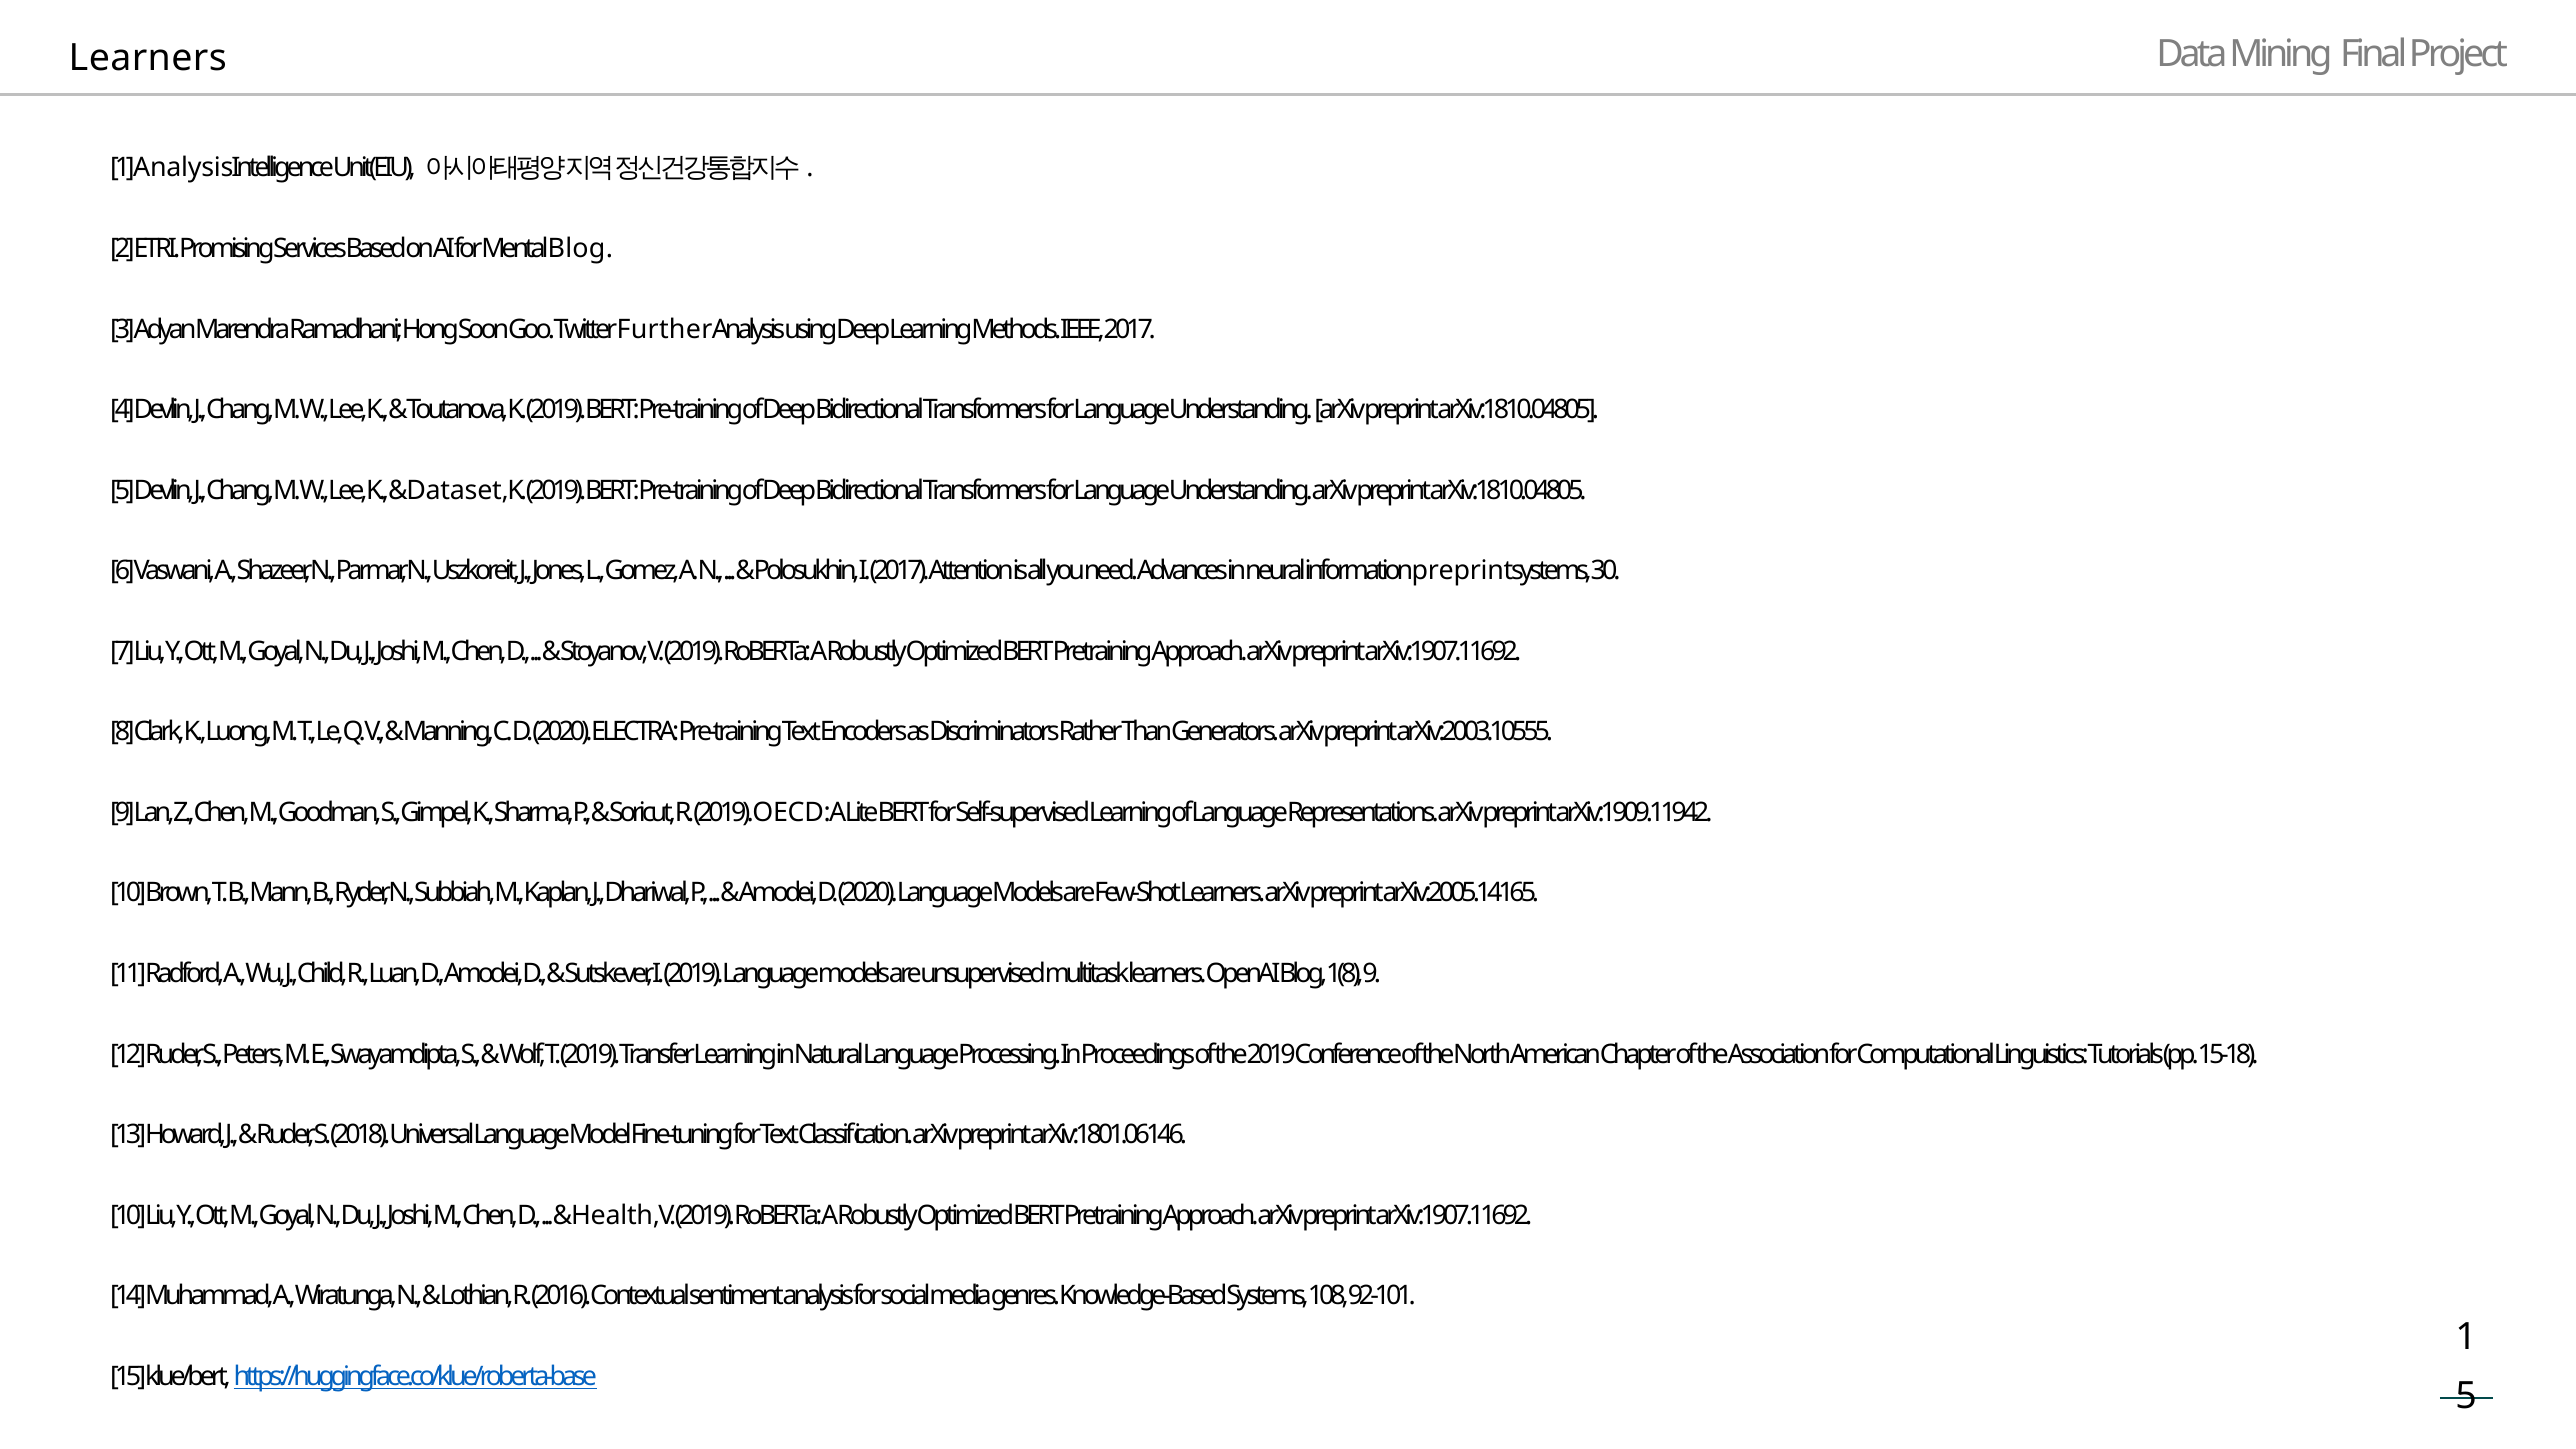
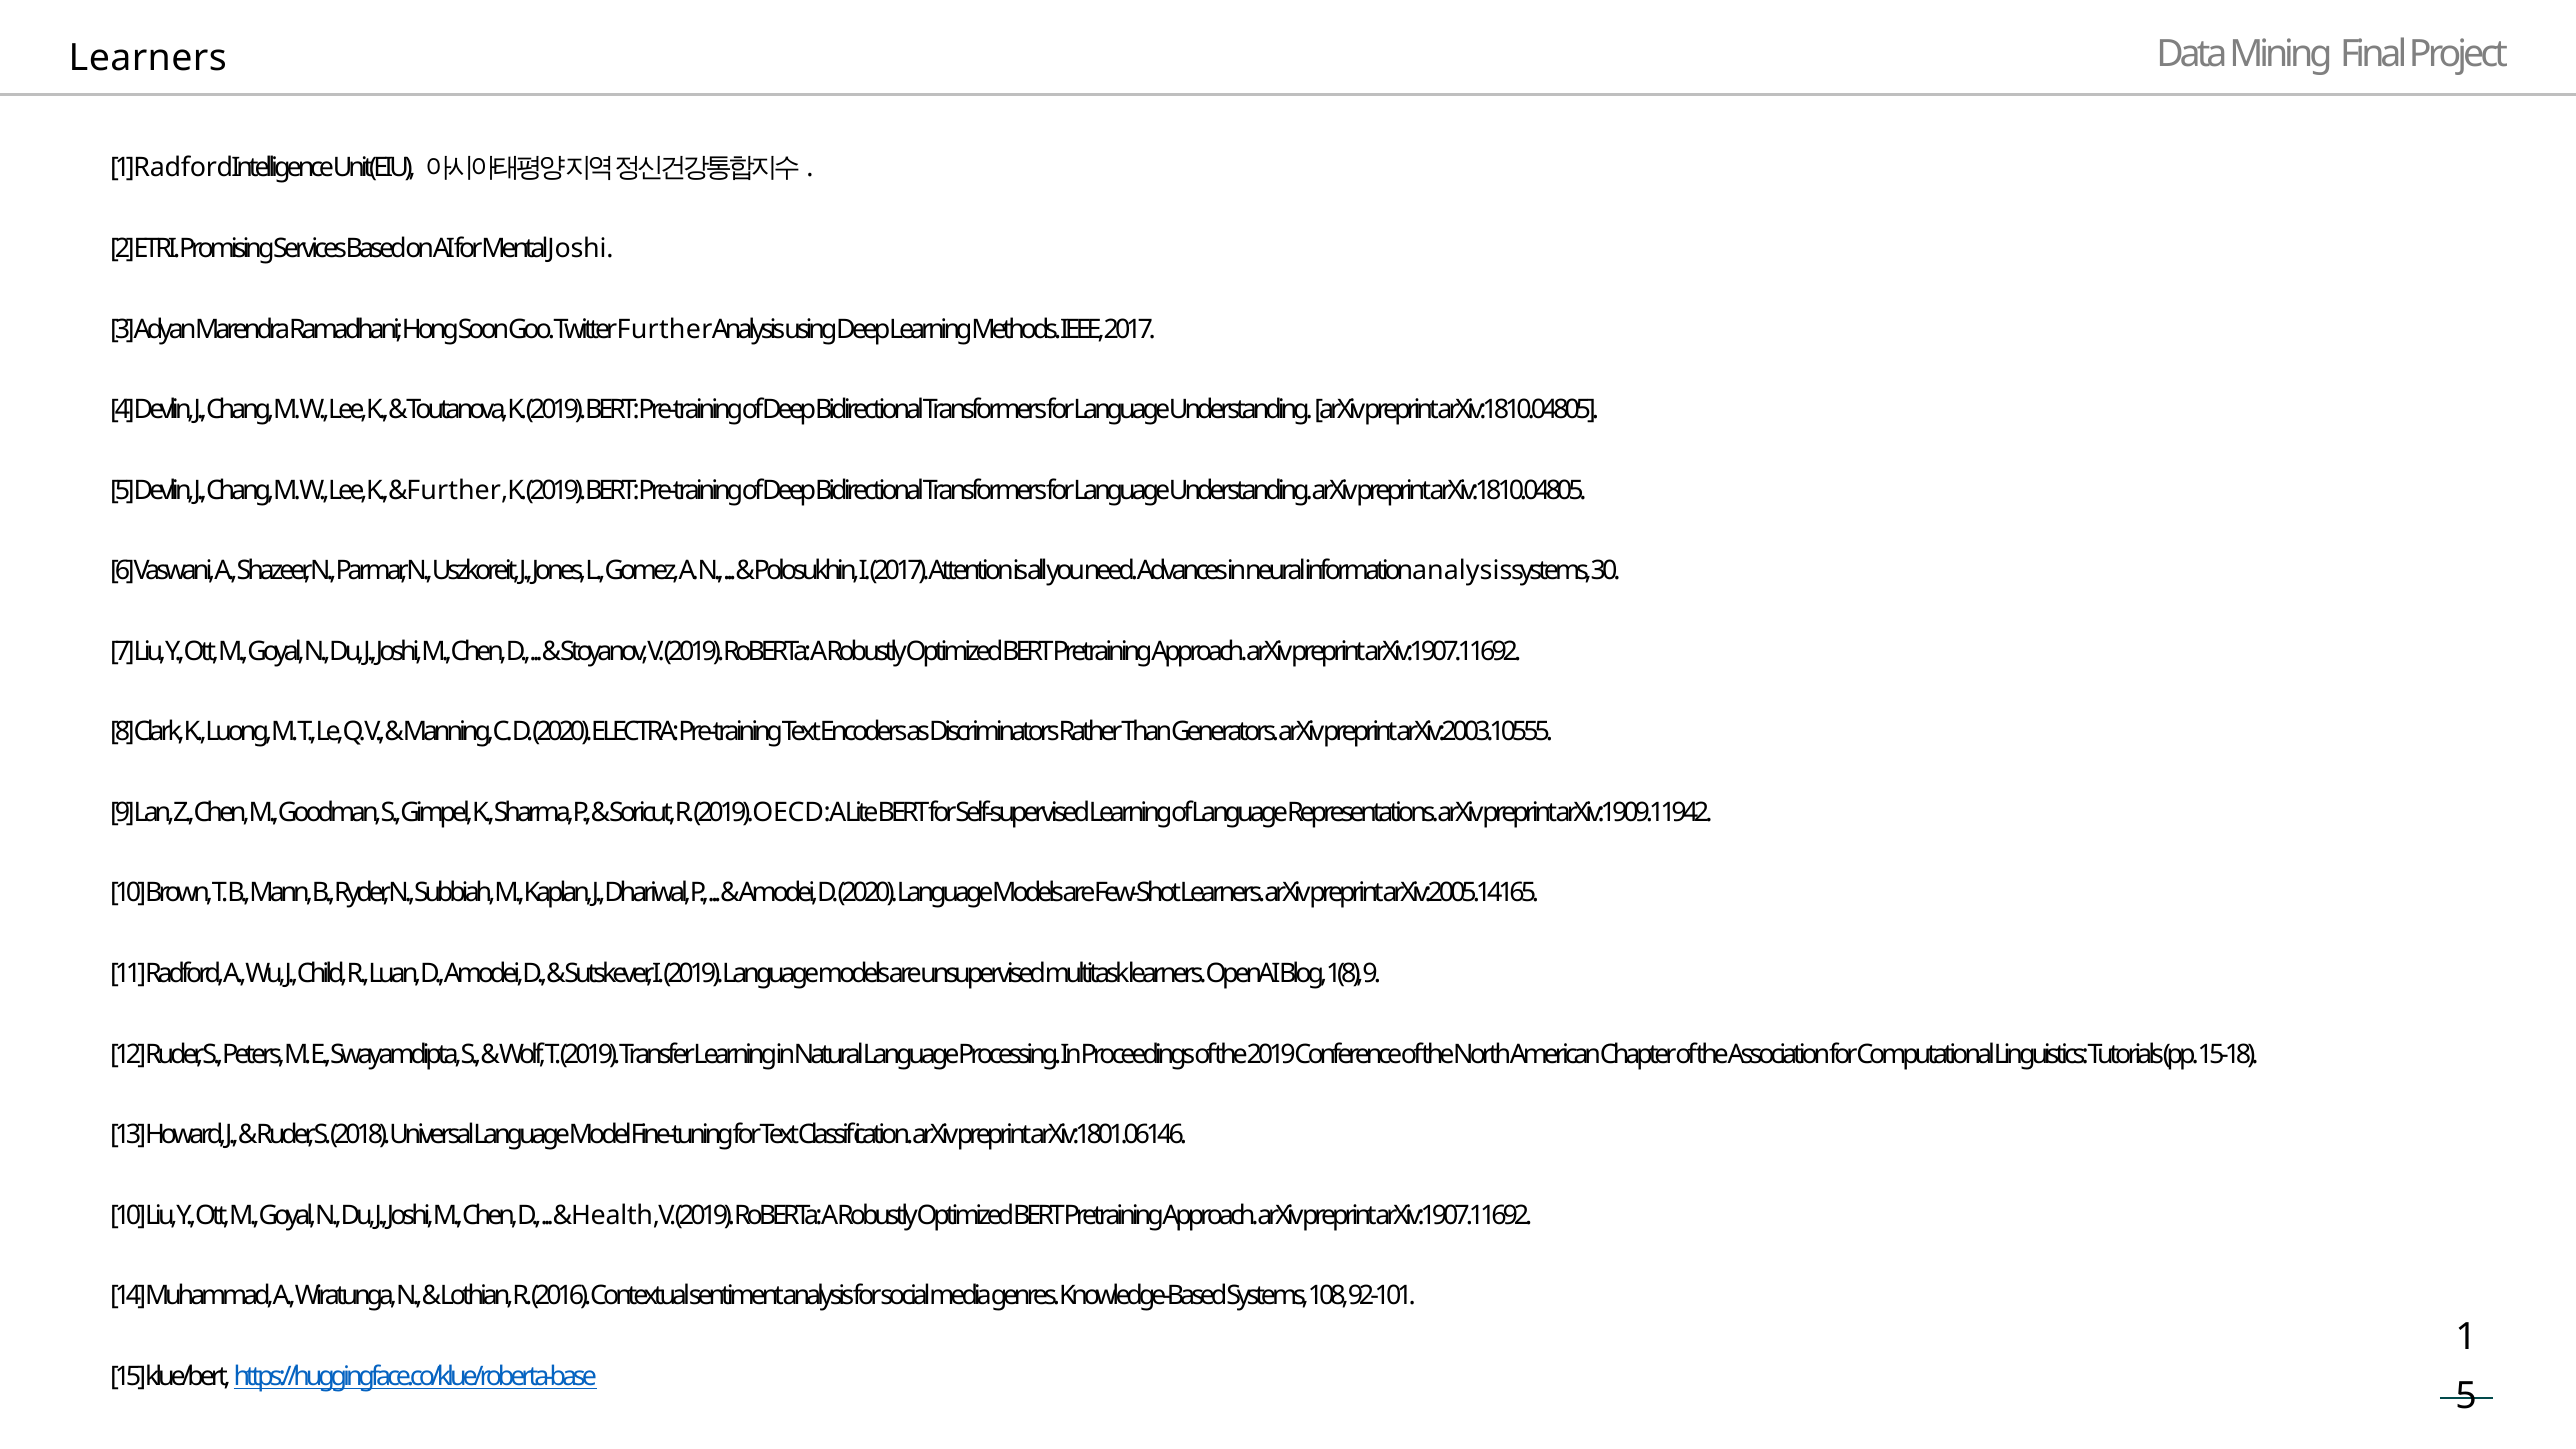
1 Analysis: Analysis -> Radford (183, 168)
Mental Blog: Blog -> Joshi (580, 249)
Dataset: Dataset -> Further (457, 490)
information preprint: preprint -> analysis (1462, 571)
